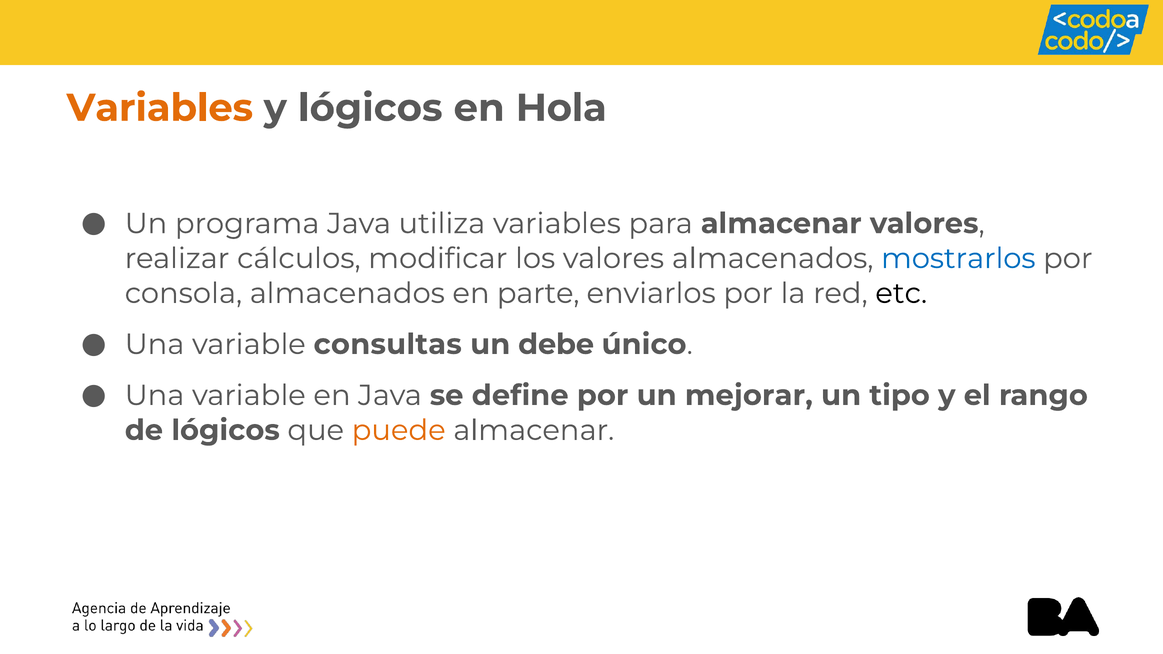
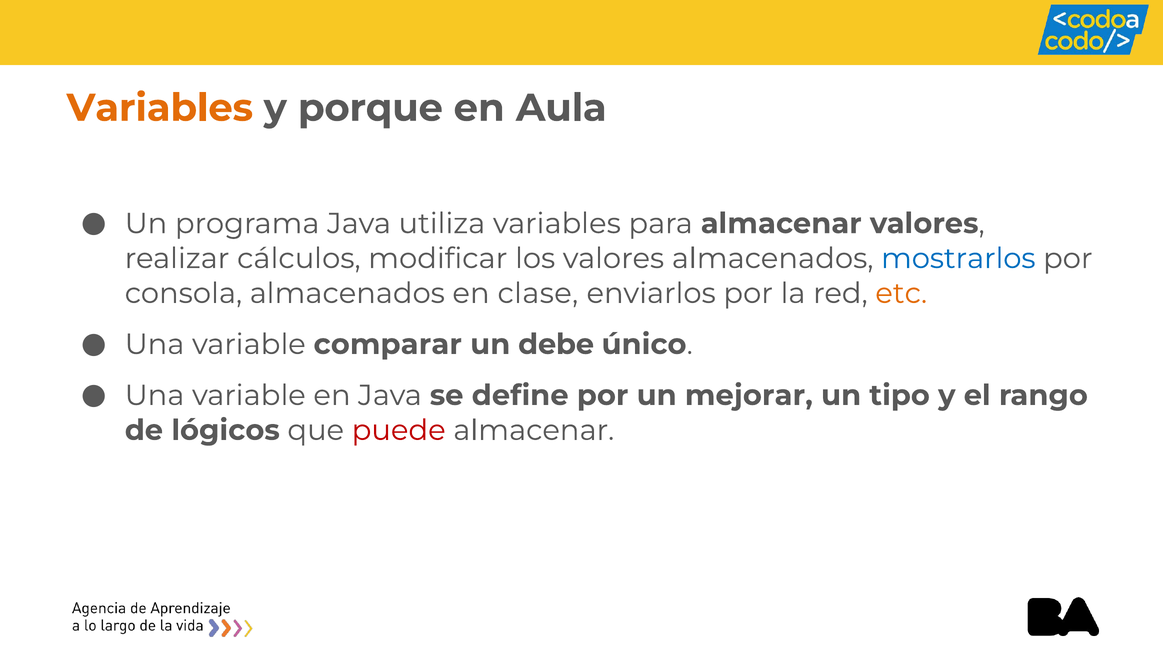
y lógicos: lógicos -> porque (370, 108)
Hola: Hola -> Aula (561, 108)
parte: parte -> clase (538, 293)
etc colour: black -> orange (901, 293)
consultas: consultas -> comparar (388, 344)
puede colour: orange -> red (399, 430)
